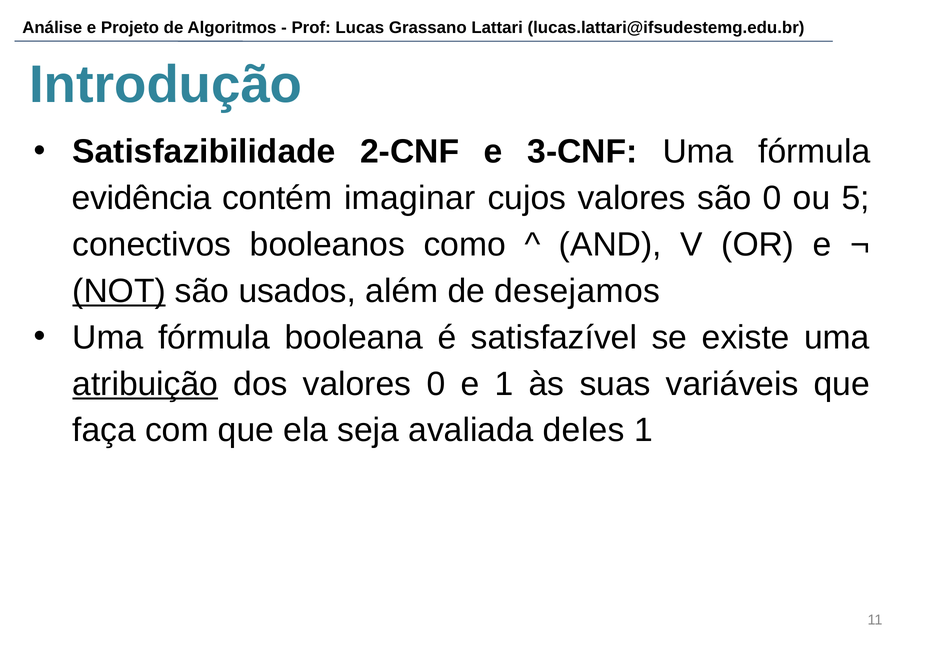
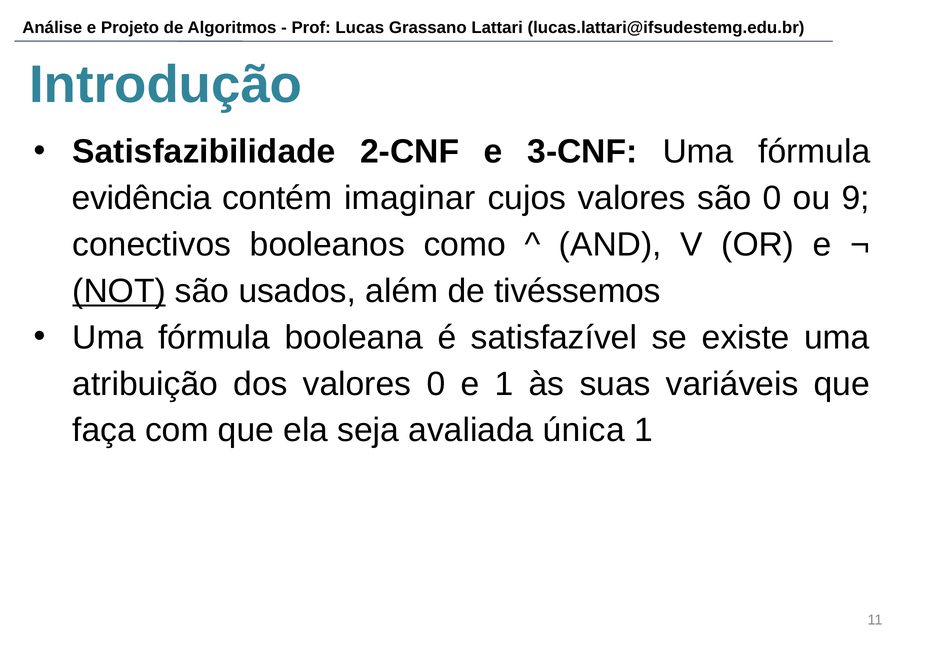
5: 5 -> 9 (856, 198)
desejamos: desejamos -> tivéssemos (577, 291)
atribuição underline: present -> none (145, 384)
deles: deles -> única (584, 431)
